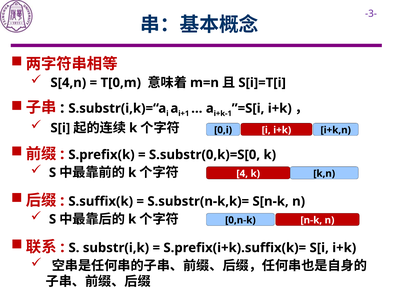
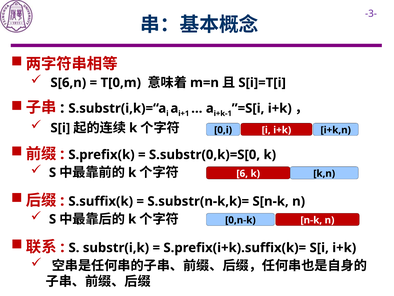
S[4,n: S[4,n -> S[6,n (68, 83)
4: 4 -> 6 (242, 173)
